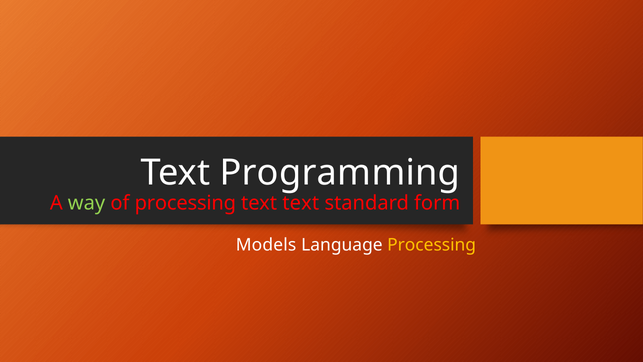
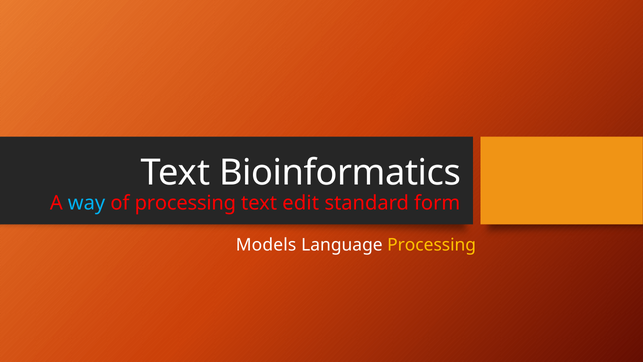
Programming: Programming -> Bioinformatics (340, 173)
way colour: light green -> light blue (87, 203)
text text: text -> edit (301, 203)
